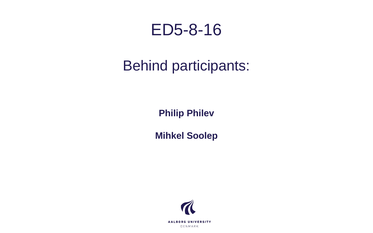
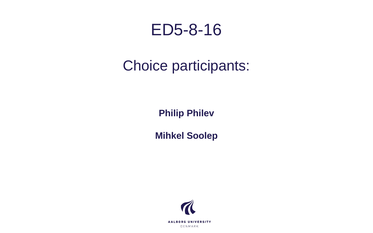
Behind: Behind -> Choice (145, 66)
